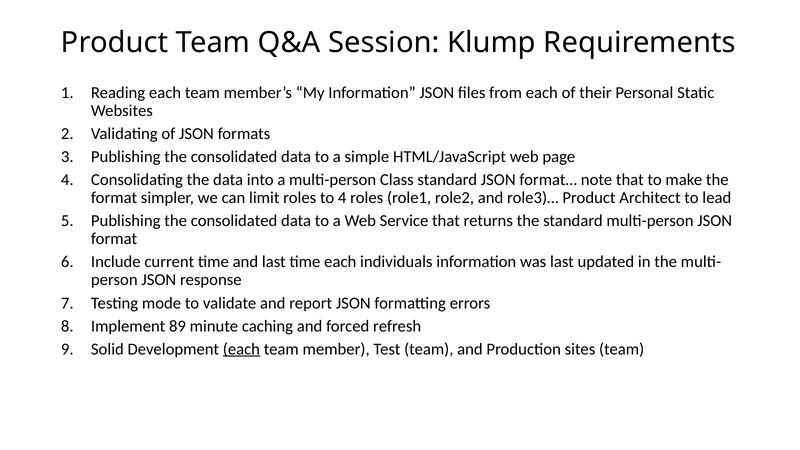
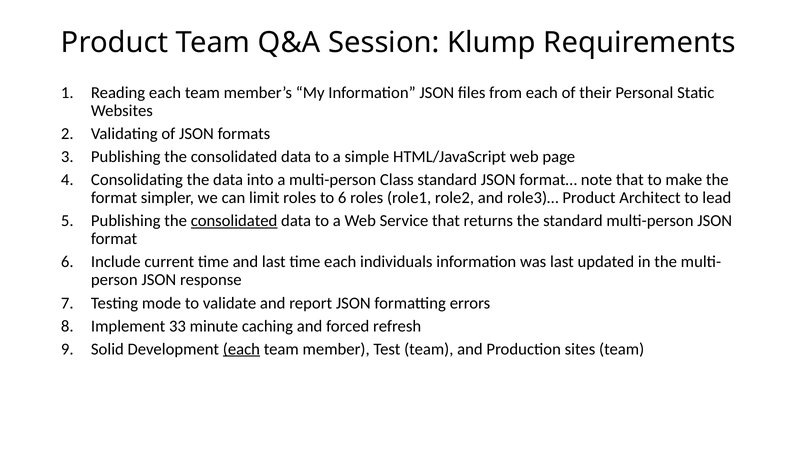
to 4: 4 -> 6 (342, 198)
consolidated underline: none -> present (234, 221)
89: 89 -> 33 (177, 326)
